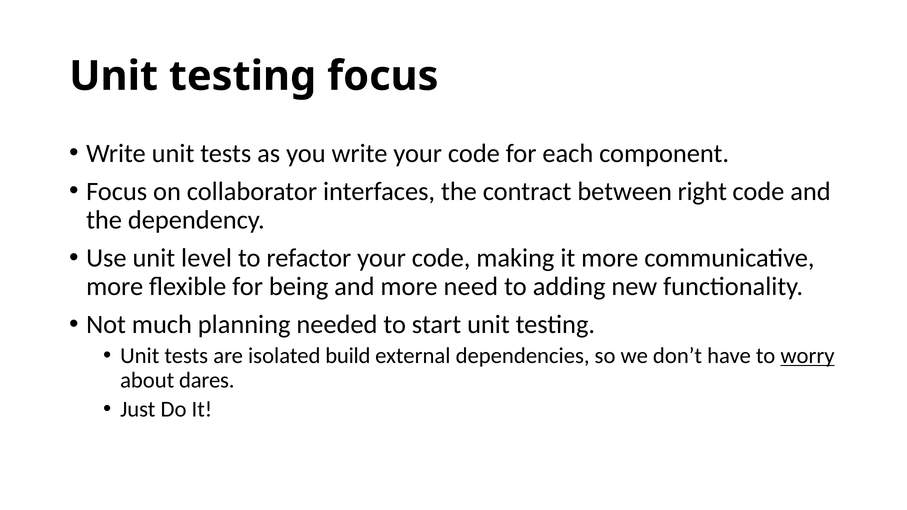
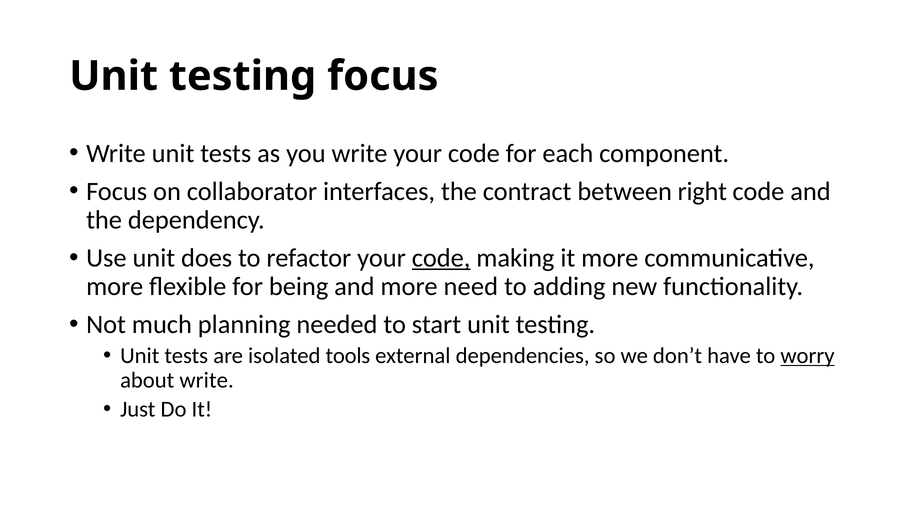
level: level -> does (207, 258)
code underline: none -> present (441, 258)
build: build -> tools (348, 356)
about dares: dares -> write (207, 380)
